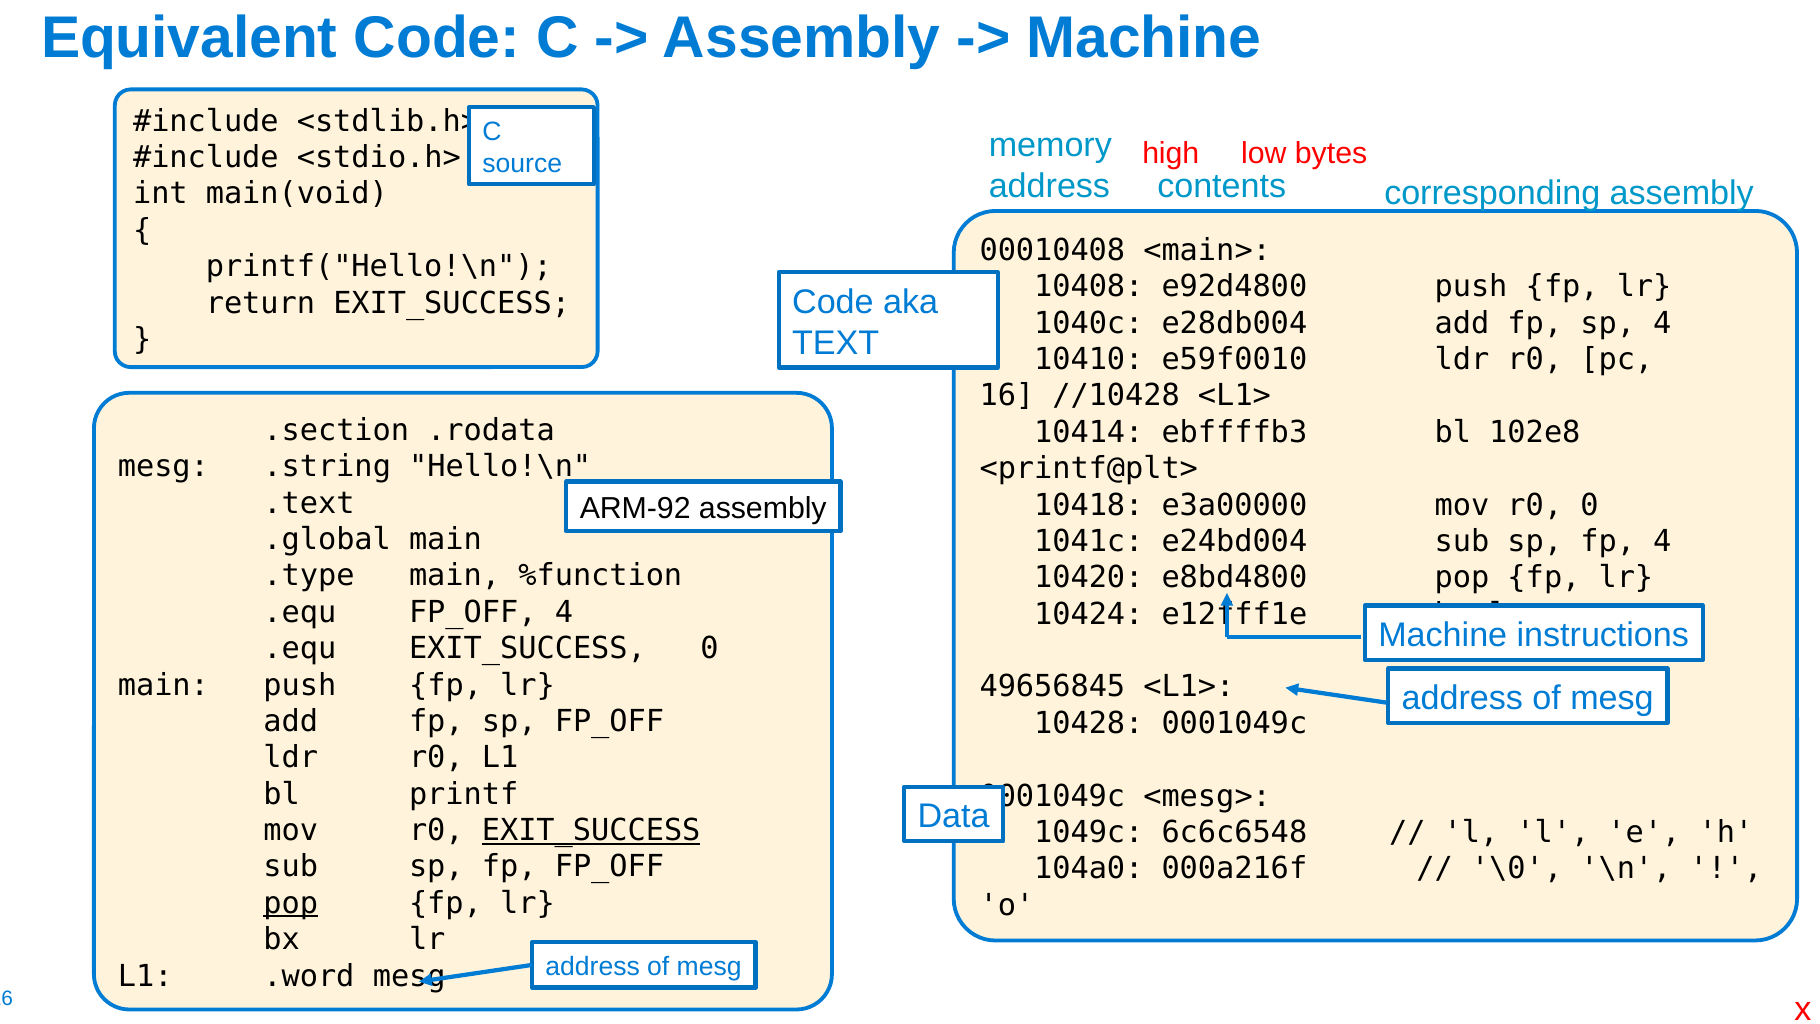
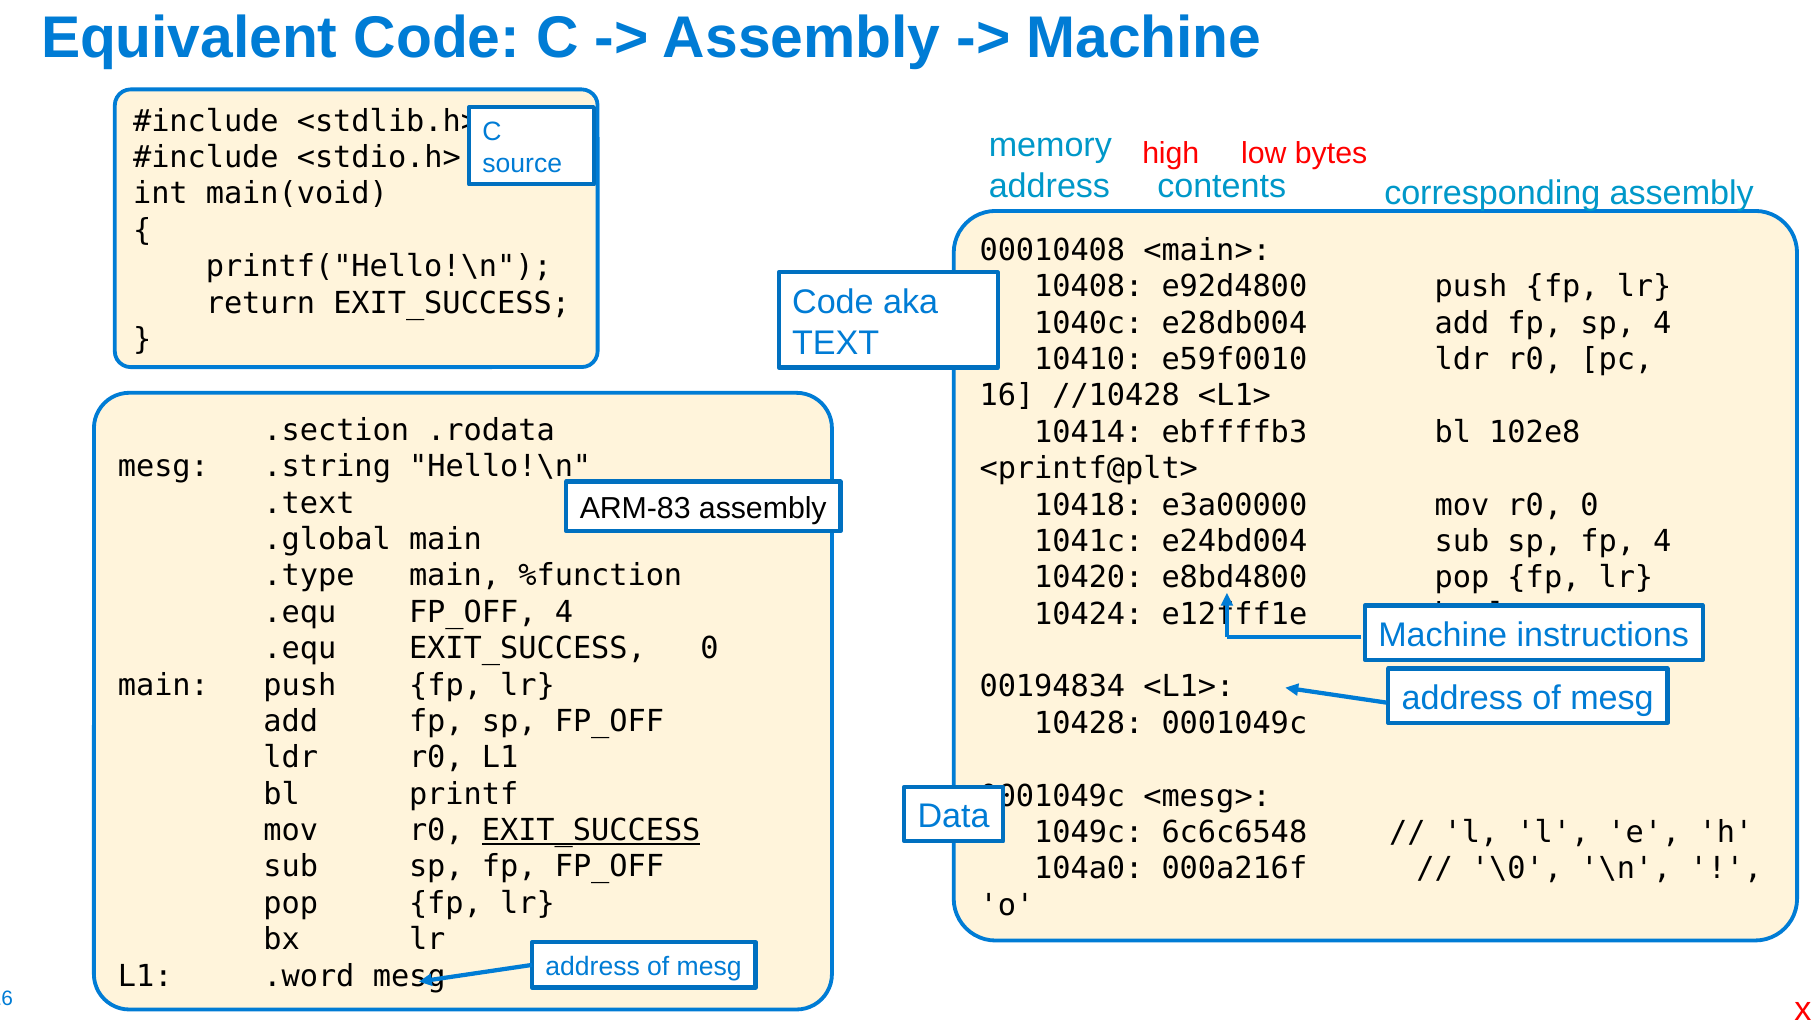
ARM-92: ARM-92 -> ARM-83 (635, 508)
49656845: 49656845 -> 00194834 (1052, 687)
pop underline: present -> none (291, 903)
